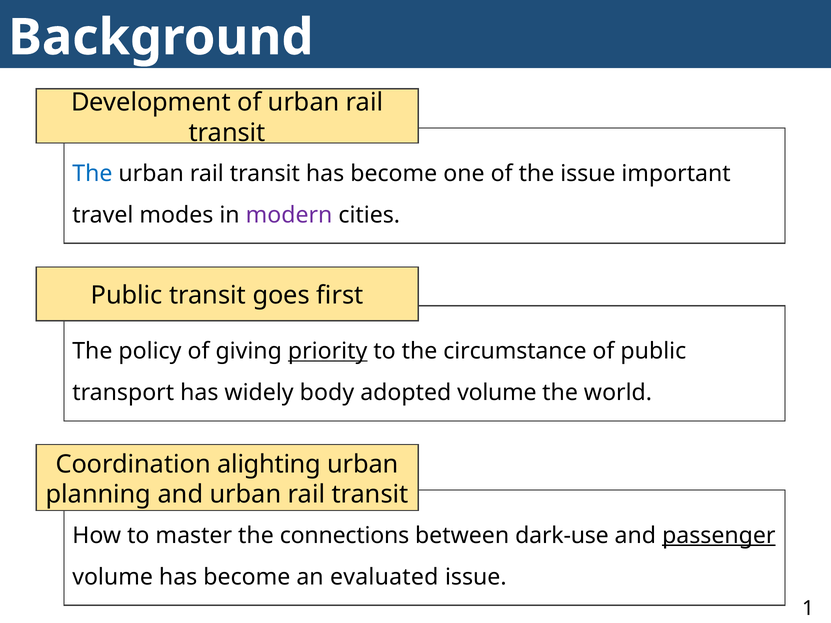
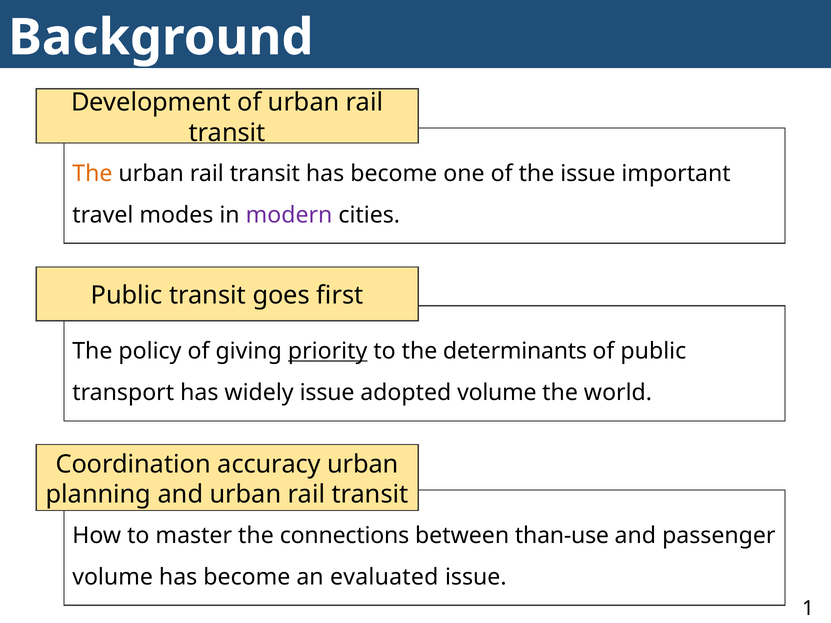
The colour: blue -> orange (92, 173)
circumstance: circumstance -> determinants (515, 351)
widely body: body -> issue (327, 393)
alighting: alighting -> accuracy (269, 464)
dark-use: dark-use -> than-use (562, 536)
passenger underline: present -> none (719, 536)
